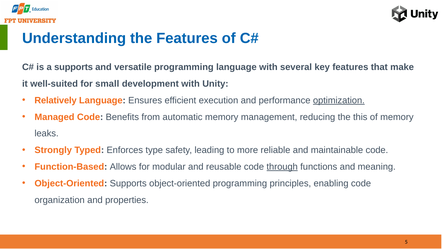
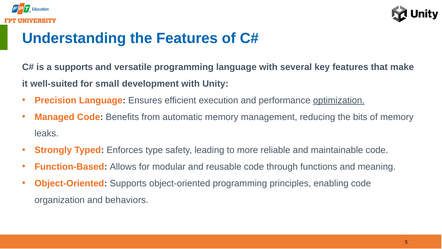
Relatively: Relatively -> Precision (55, 100)
this: this -> bits (360, 117)
through underline: present -> none (282, 167)
properties: properties -> behaviors (127, 200)
